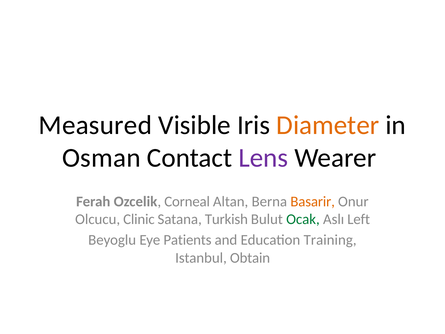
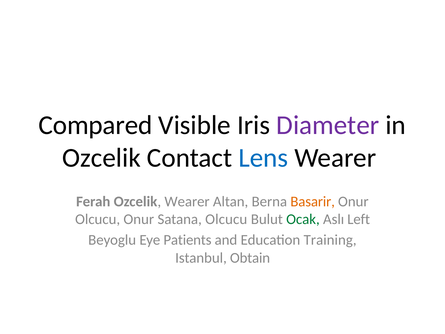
Measured: Measured -> Compared (95, 125)
Diameter colour: orange -> purple (328, 125)
Osman: Osman -> Ozcelik (101, 158)
Lens colour: purple -> blue (263, 158)
Ozcelik Corneal: Corneal -> Wearer (187, 201)
Olcucu Clinic: Clinic -> Onur (139, 219)
Satana Turkish: Turkish -> Olcucu (226, 219)
